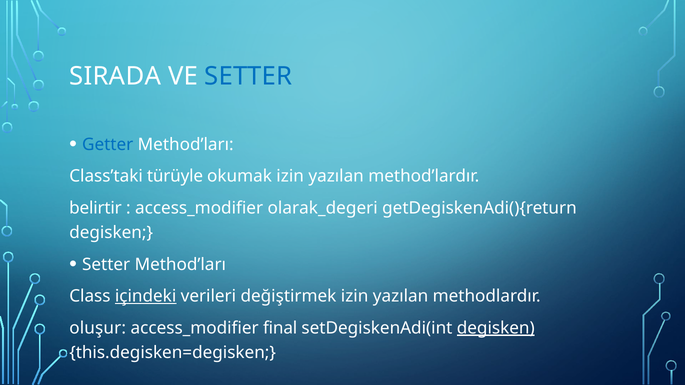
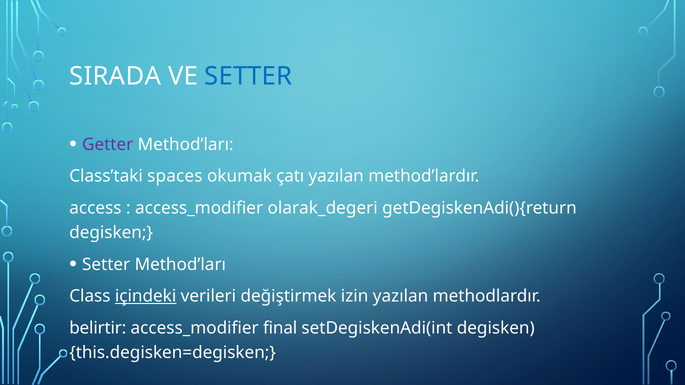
Getter colour: blue -> purple (108, 145)
türüyle: türüyle -> spaces (175, 176)
okumak izin: izin -> çatı (290, 176)
belirtir: belirtir -> access (95, 208)
oluşur: oluşur -> belirtir (98, 328)
degisken underline: present -> none (496, 328)
